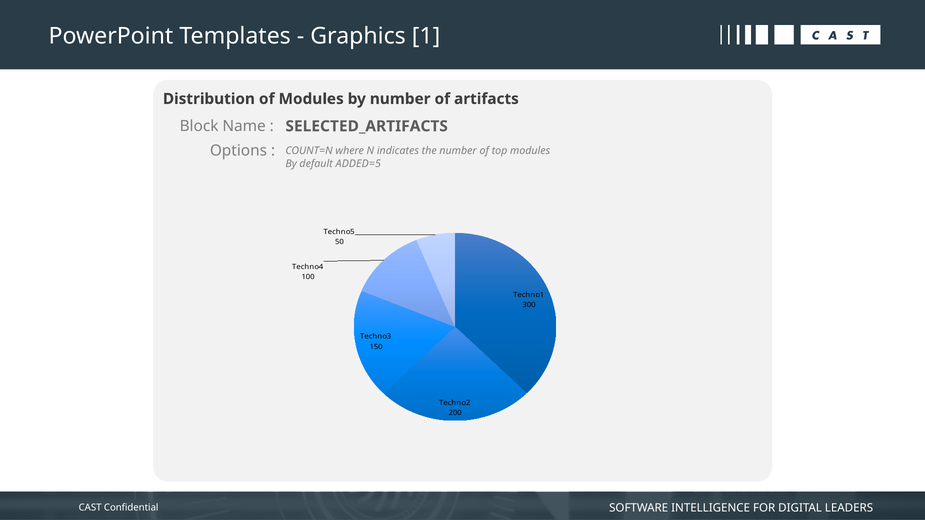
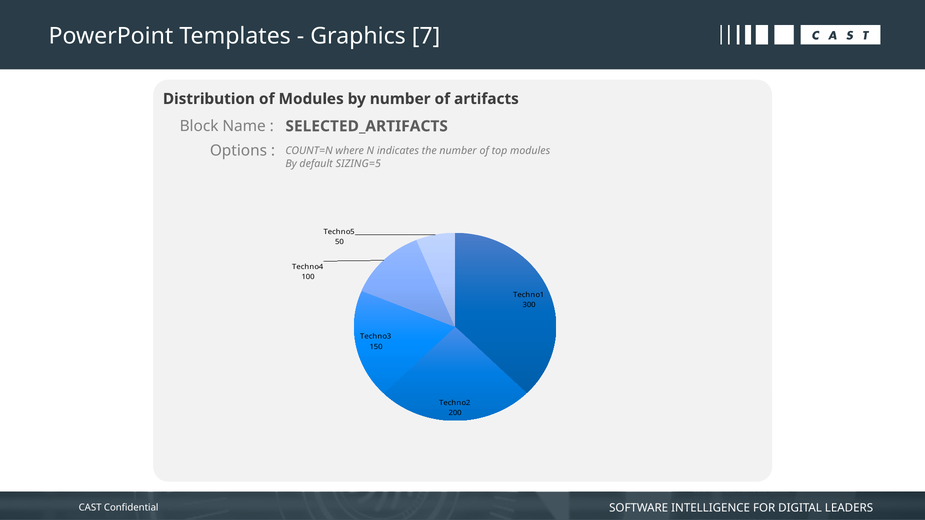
1: 1 -> 7 (426, 36)
ADDED=5: ADDED=5 -> SIZING=5 (358, 164)
